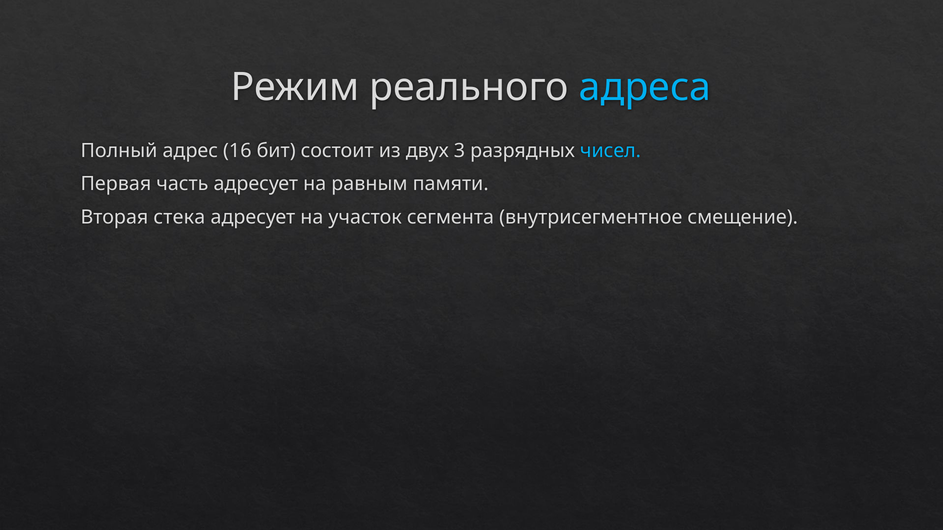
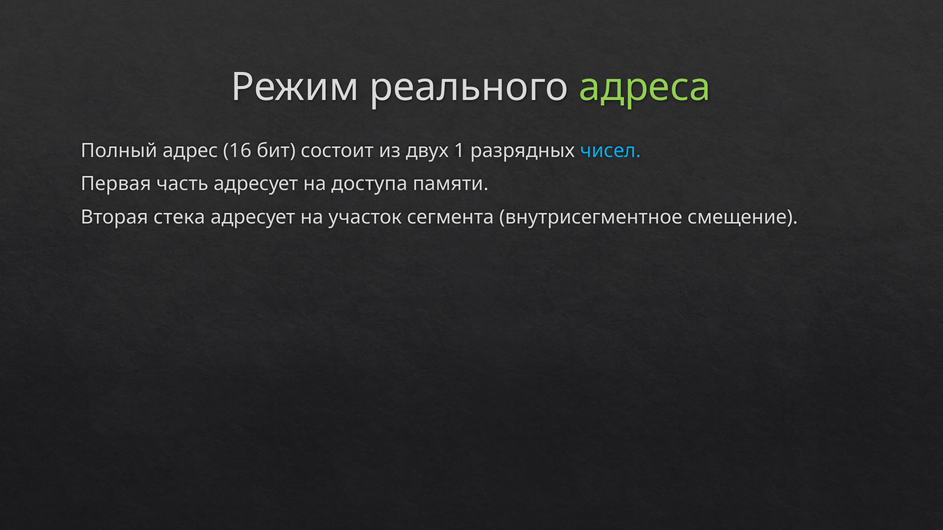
адреса colour: light blue -> light green (645, 87)
3: 3 -> 1 (459, 151)
равным: равным -> доступа (369, 184)
